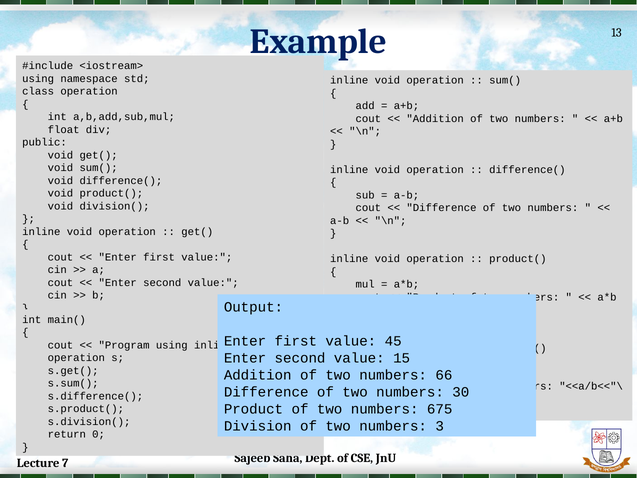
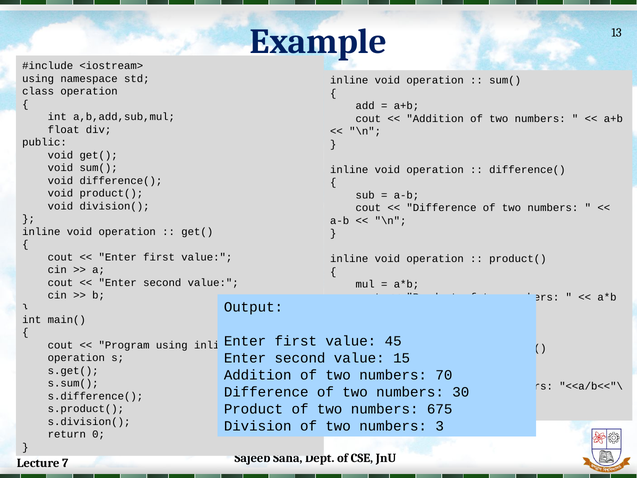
66: 66 -> 70 (444, 375)
